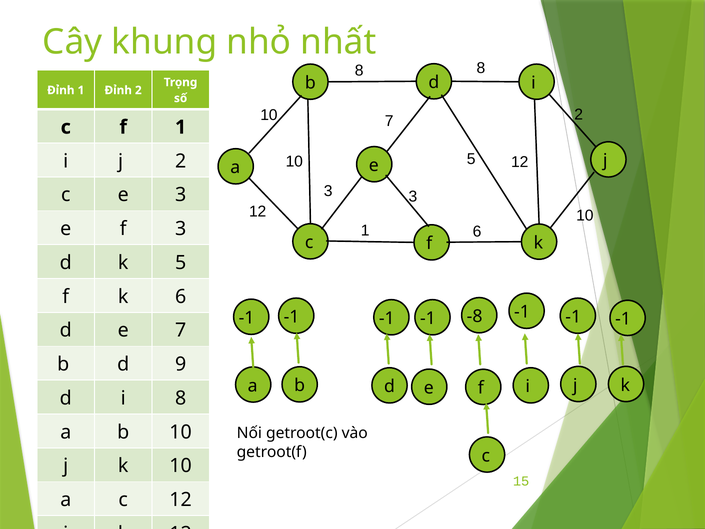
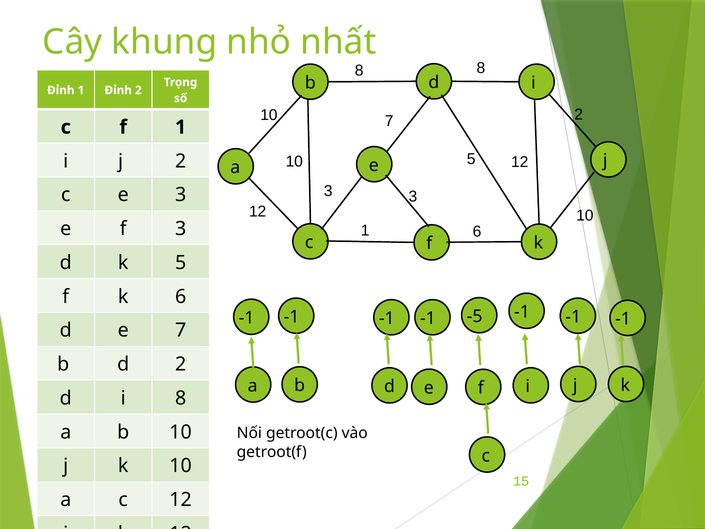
-8: -8 -> -5 (475, 316)
d 9: 9 -> 2 (181, 364)
